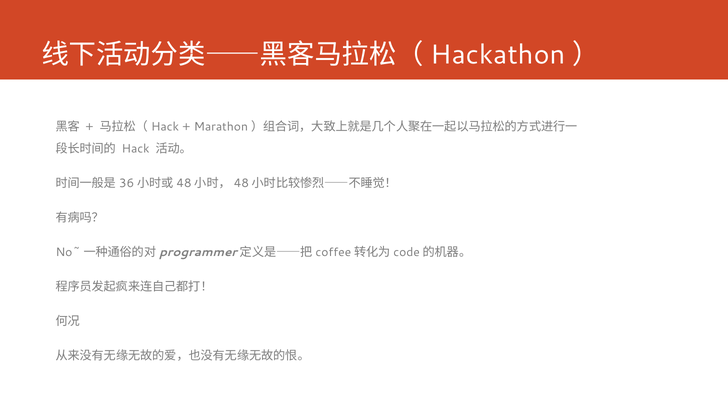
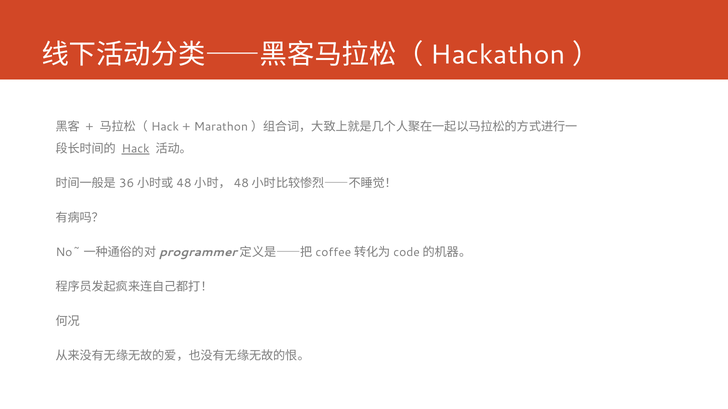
Hack underline: none -> present (136, 149)
